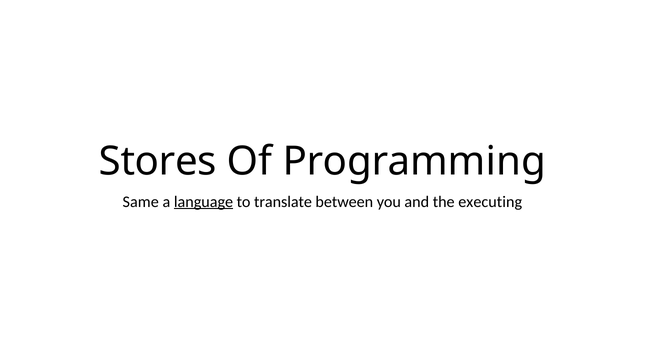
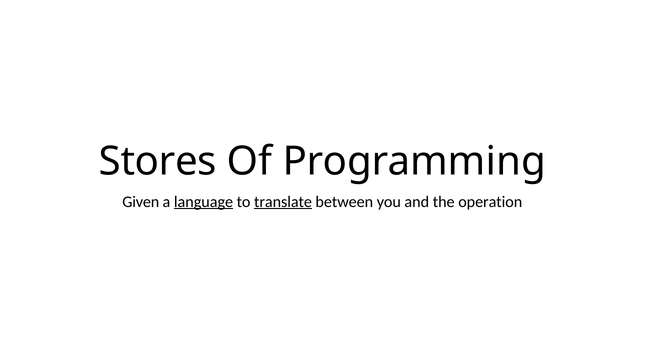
Same: Same -> Given (141, 202)
translate underline: none -> present (283, 202)
executing: executing -> operation (490, 202)
